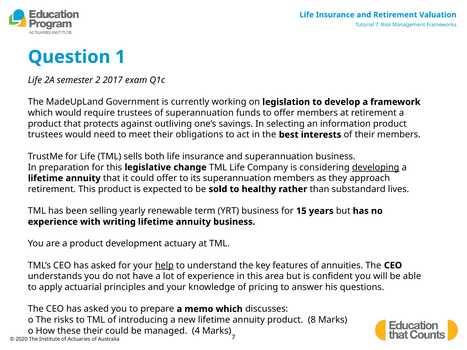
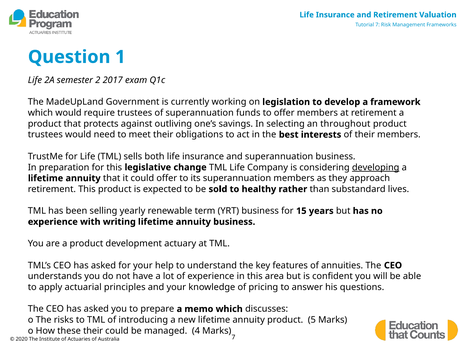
information: information -> throughout (345, 124)
help underline: present -> none (164, 266)
8: 8 -> 5 (312, 320)
